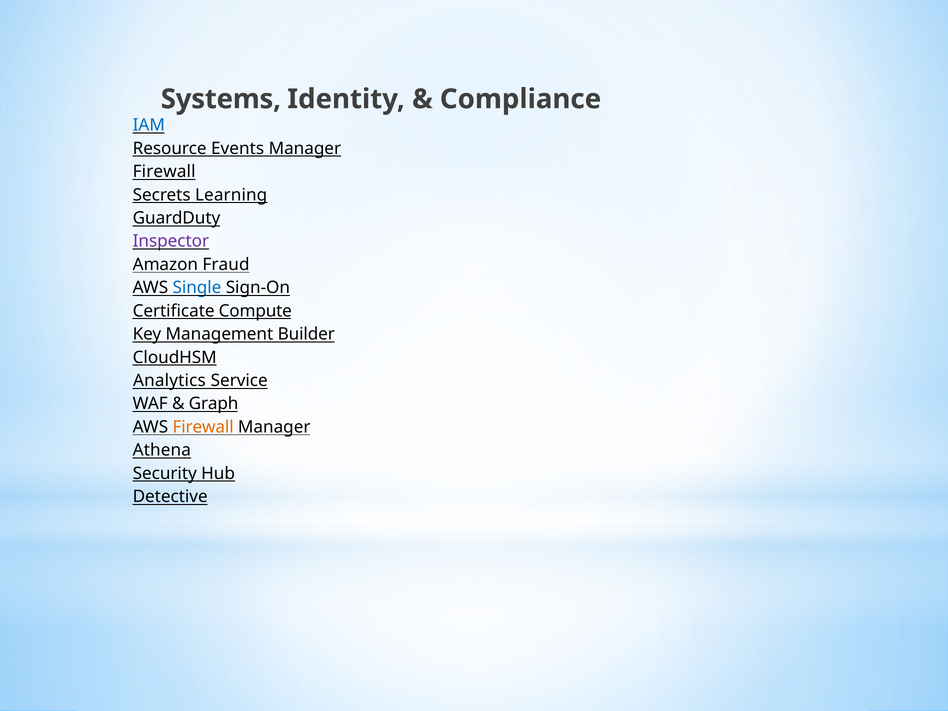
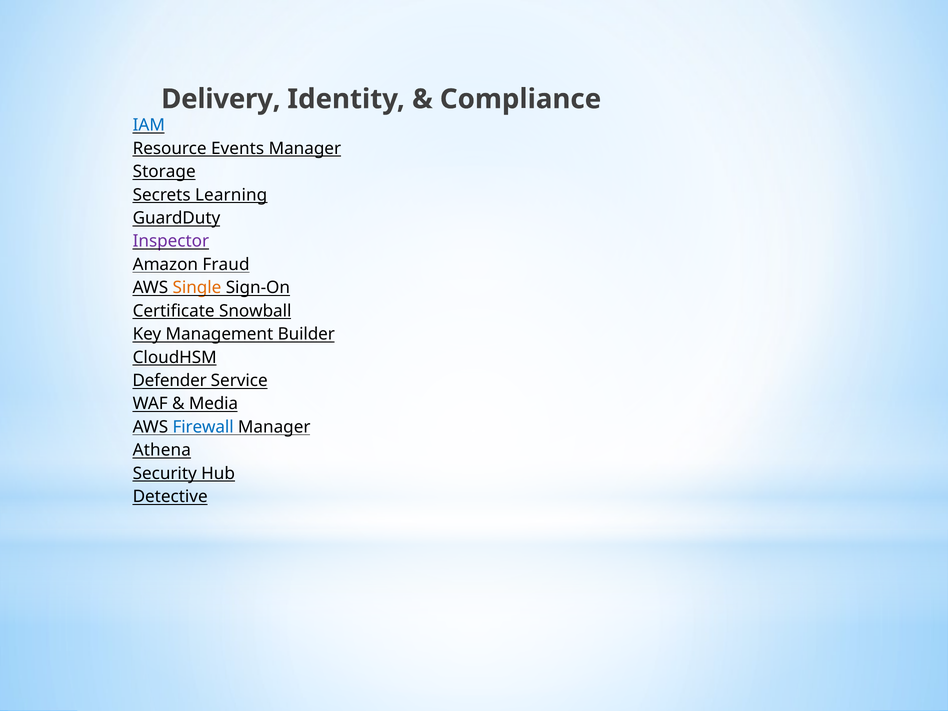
Systems: Systems -> Delivery (221, 99)
Firewall: Firewall -> Storage (164, 172)
Single colour: blue -> orange (197, 288)
Compute: Compute -> Snowball (255, 311)
Analytics: Analytics -> Defender (170, 381)
Graph: Graph -> Media (214, 404)
Firewall colour: orange -> blue (203, 427)
